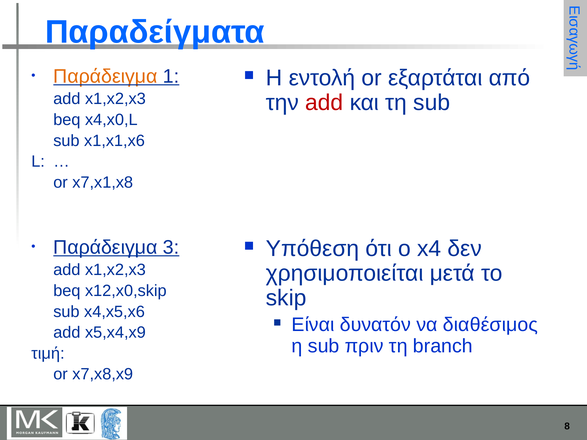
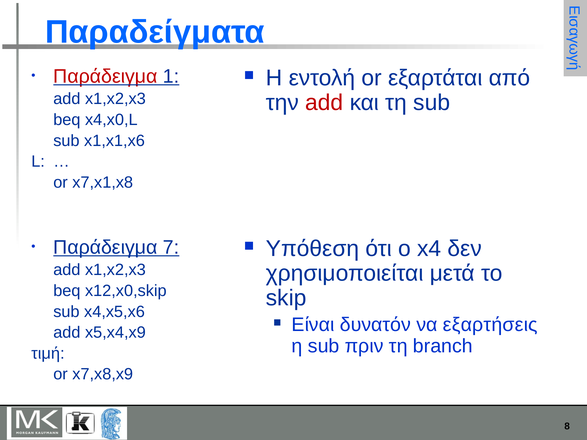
Παράδειγμα colour: orange -> red (105, 76)
3: 3 -> 7 (171, 247)
διαθέσιμος: διαθέσιμος -> εξαρτήσεις (490, 325)
